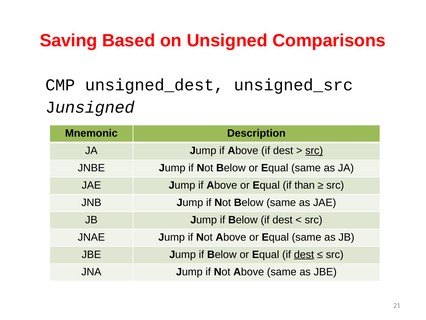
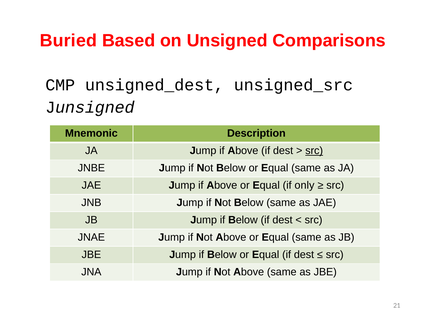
Saving: Saving -> Buried (68, 41)
than: than -> only (305, 185)
dest underline: present -> none (304, 254)
